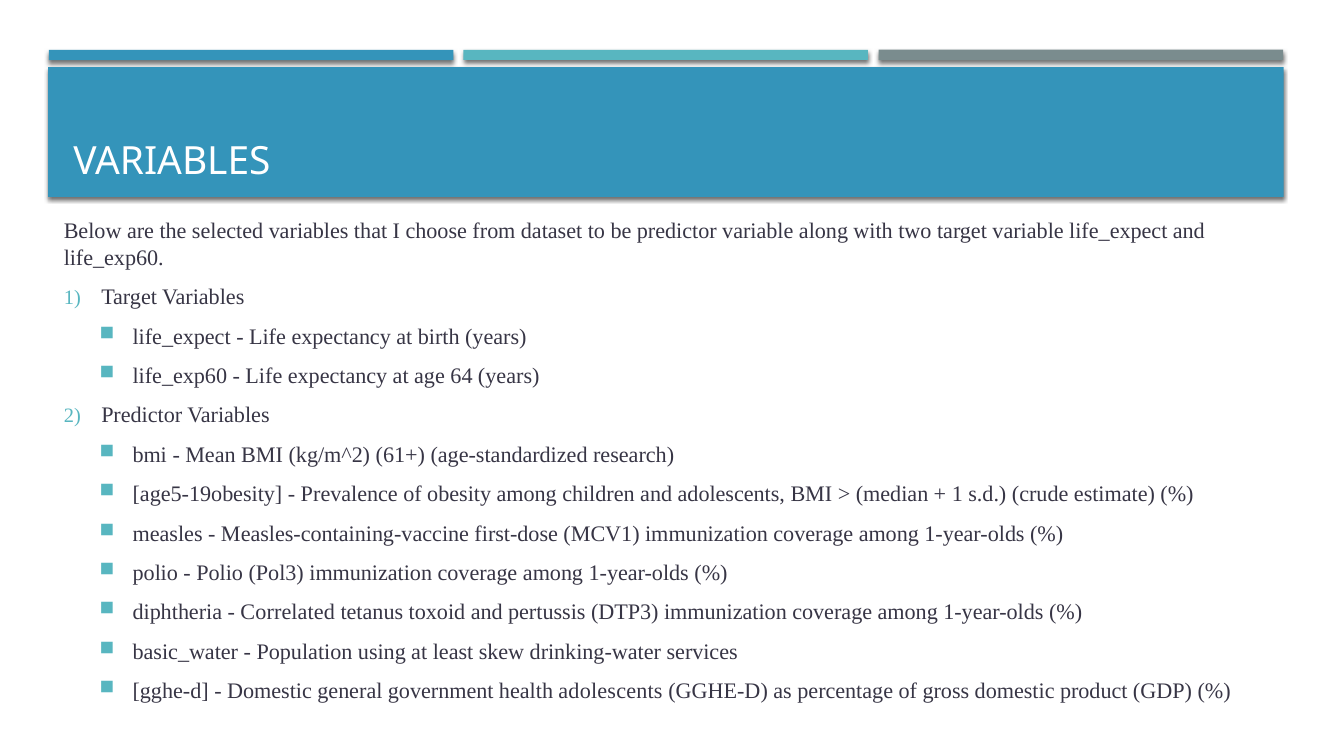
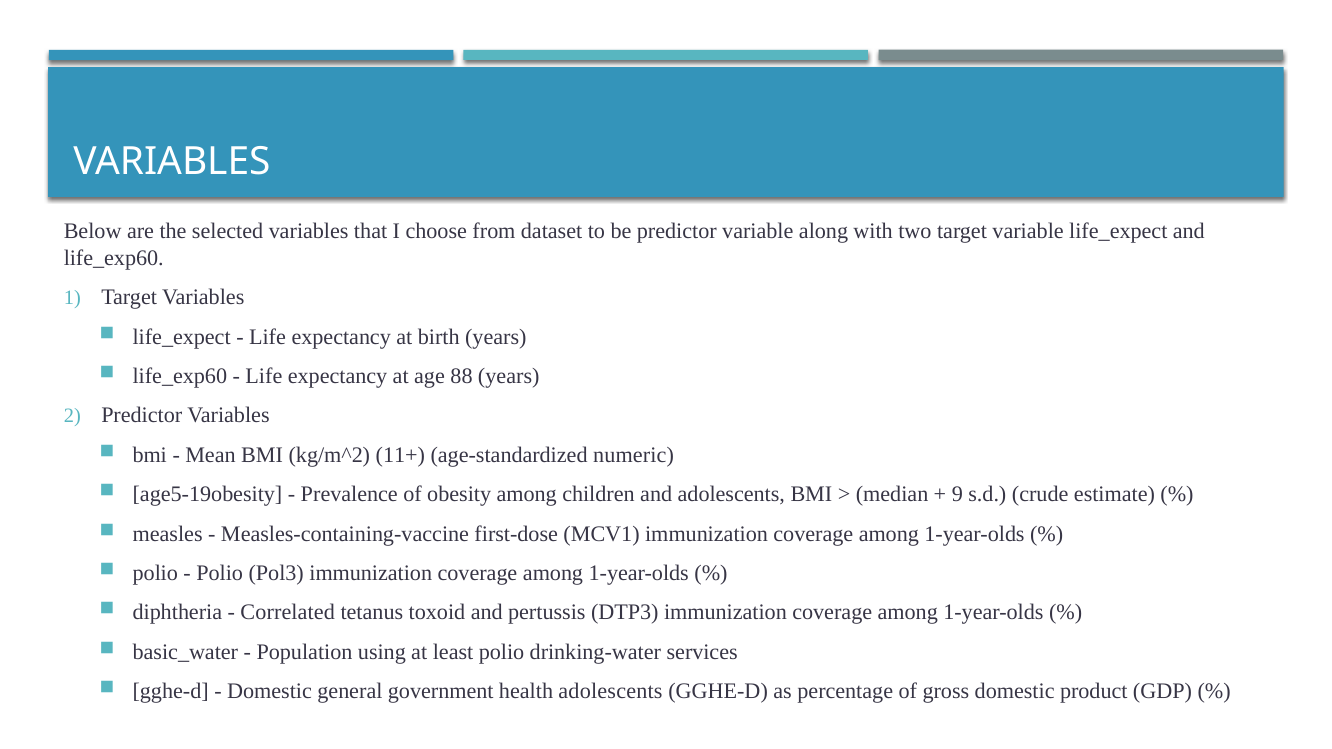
64: 64 -> 88 (461, 376)
61+: 61+ -> 11+ (400, 455)
research: research -> numeric (634, 455)
1: 1 -> 9 (957, 494)
least skew: skew -> polio (502, 652)
